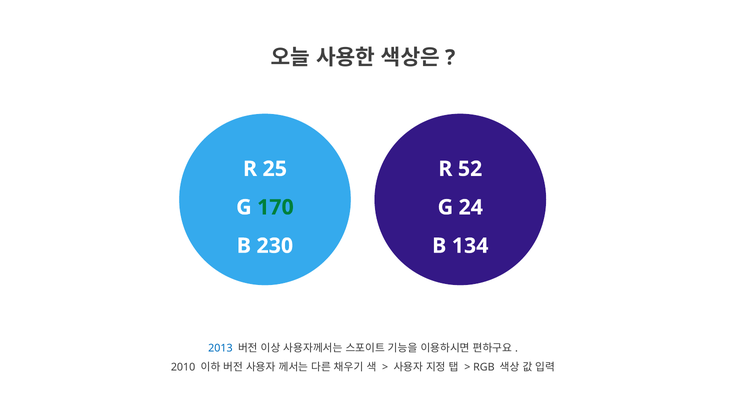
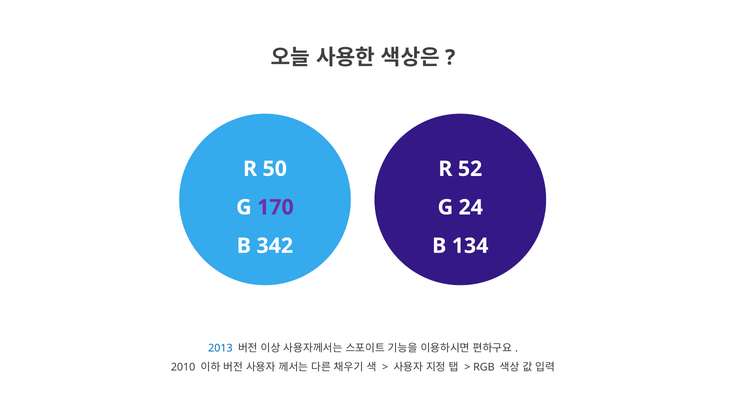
25: 25 -> 50 (275, 169)
170 colour: green -> purple (275, 207)
230: 230 -> 342 (275, 246)
